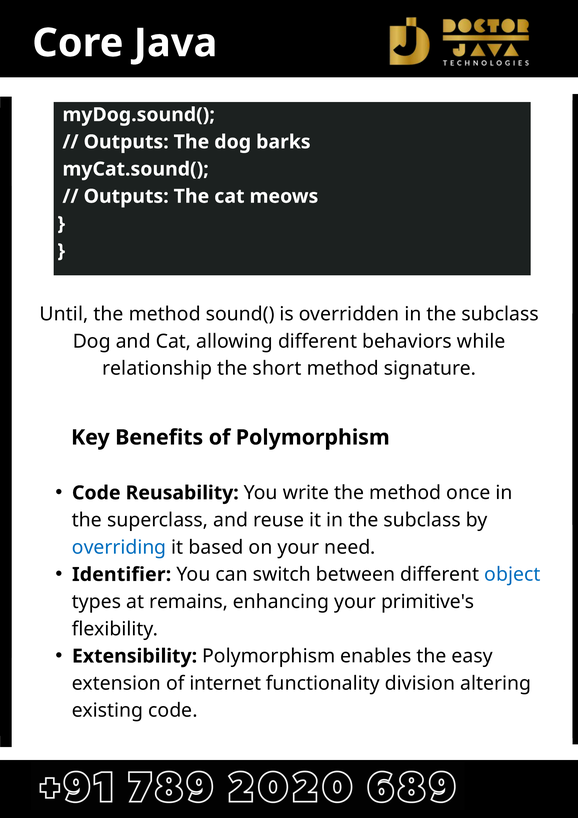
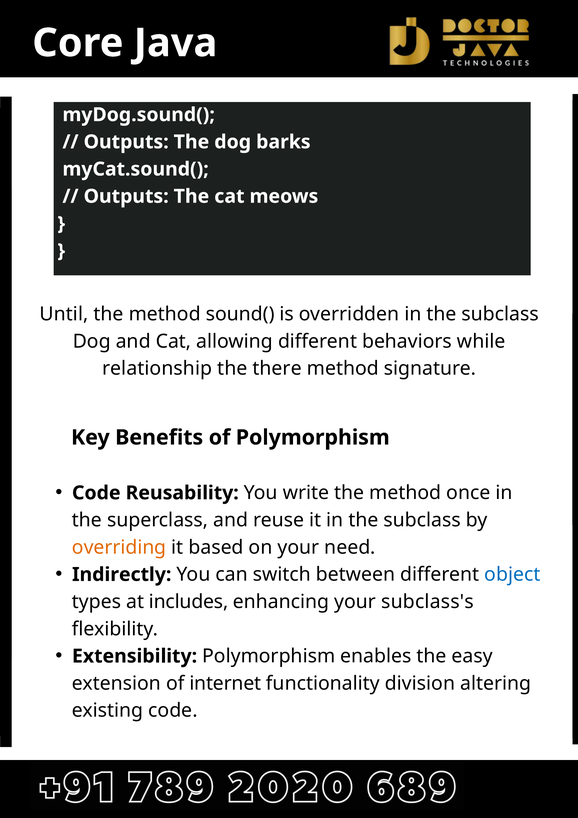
short: short -> there (277, 368)
overriding colour: blue -> orange (119, 547)
Identifier: Identifier -> Indirectly (122, 575)
remains: remains -> includes (189, 602)
primitive's: primitive's -> subclass's (428, 602)
